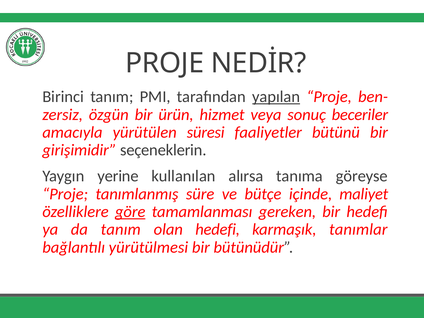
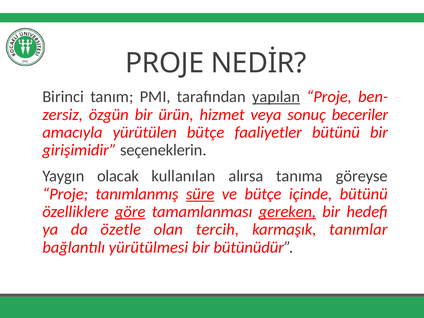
yürütülen süresi: süresi -> bütçe (206, 132)
yerine: yerine -> olacak (118, 176)
süre underline: none -> present (200, 194)
içinde maliyet: maliyet -> bütünü (364, 194)
gereken underline: none -> present (287, 212)
da tanım: tanım -> özetle (121, 230)
olan hedefi: hedefi -> tercih (217, 230)
